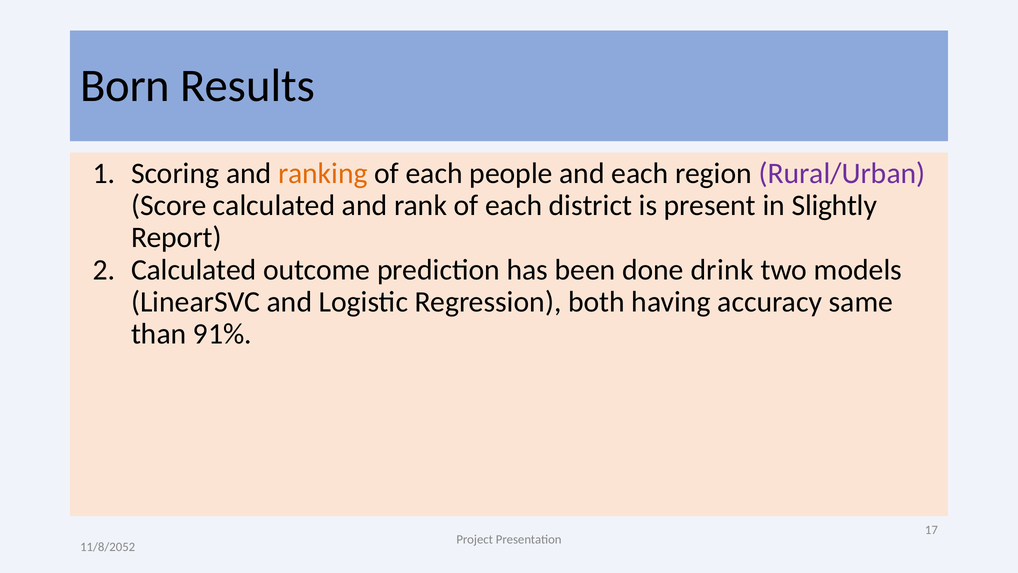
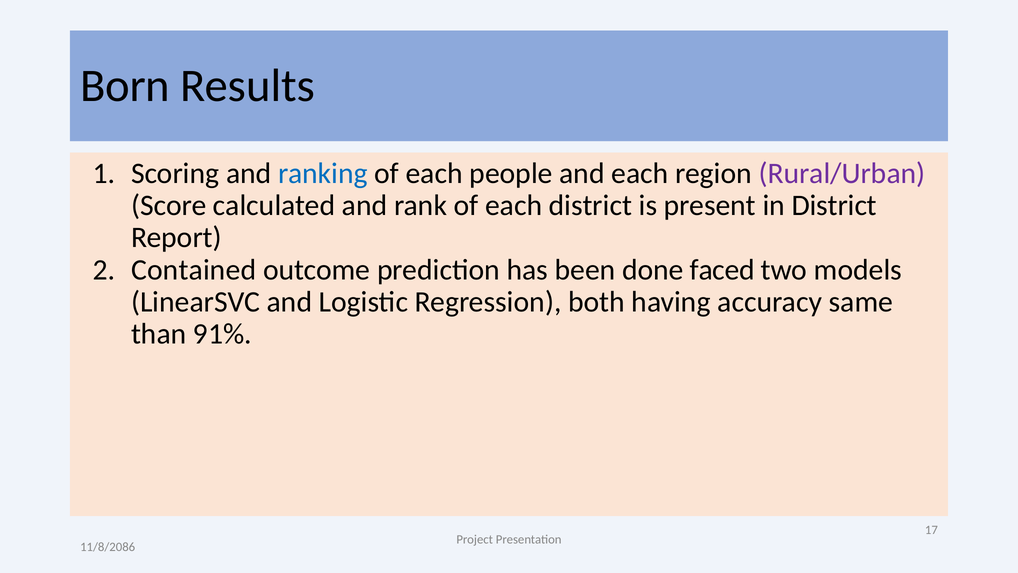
ranking colour: orange -> blue (323, 173)
in Slightly: Slightly -> District (834, 205)
Calculated: Calculated -> Contained (194, 270)
drink: drink -> faced (722, 270)
11/8/2052: 11/8/2052 -> 11/8/2086 (108, 547)
